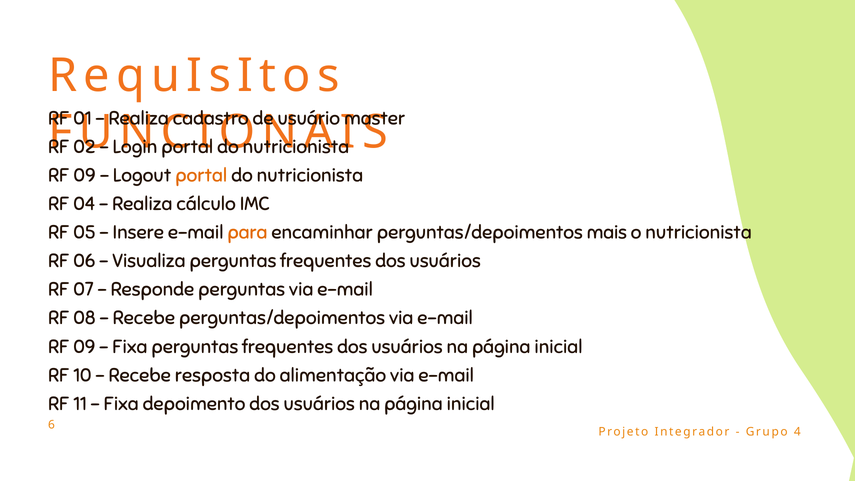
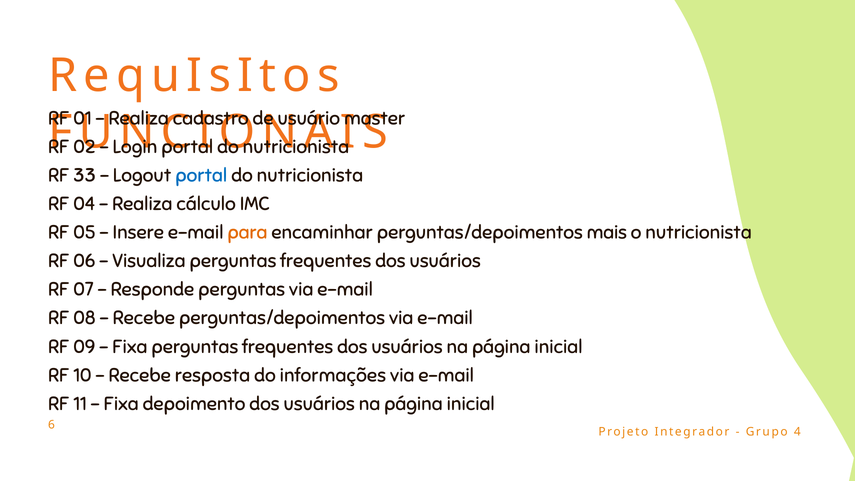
09: 09 -> 33 (85, 175)
portal colour: orange -> blue (201, 175)
alimentação: alimentação -> informações (333, 375)
